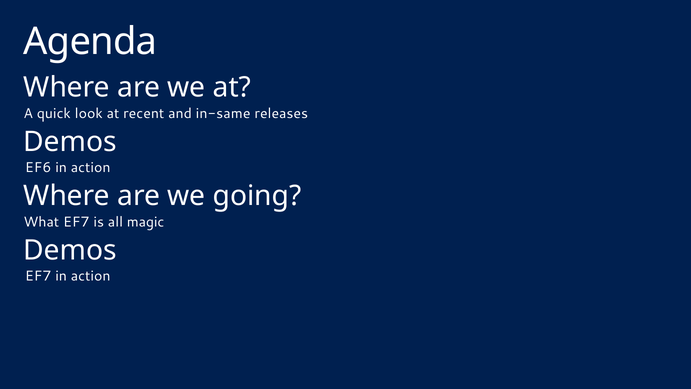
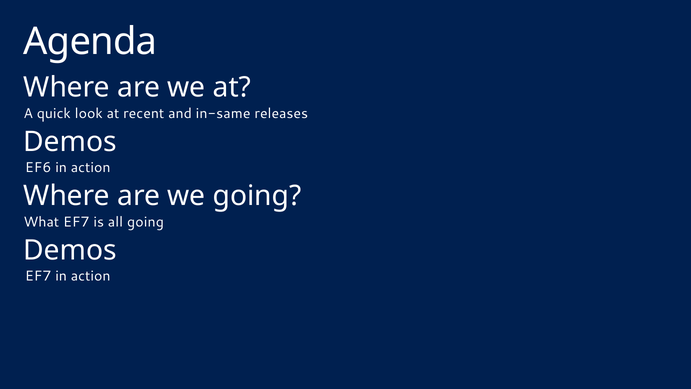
all magic: magic -> going (145, 222)
